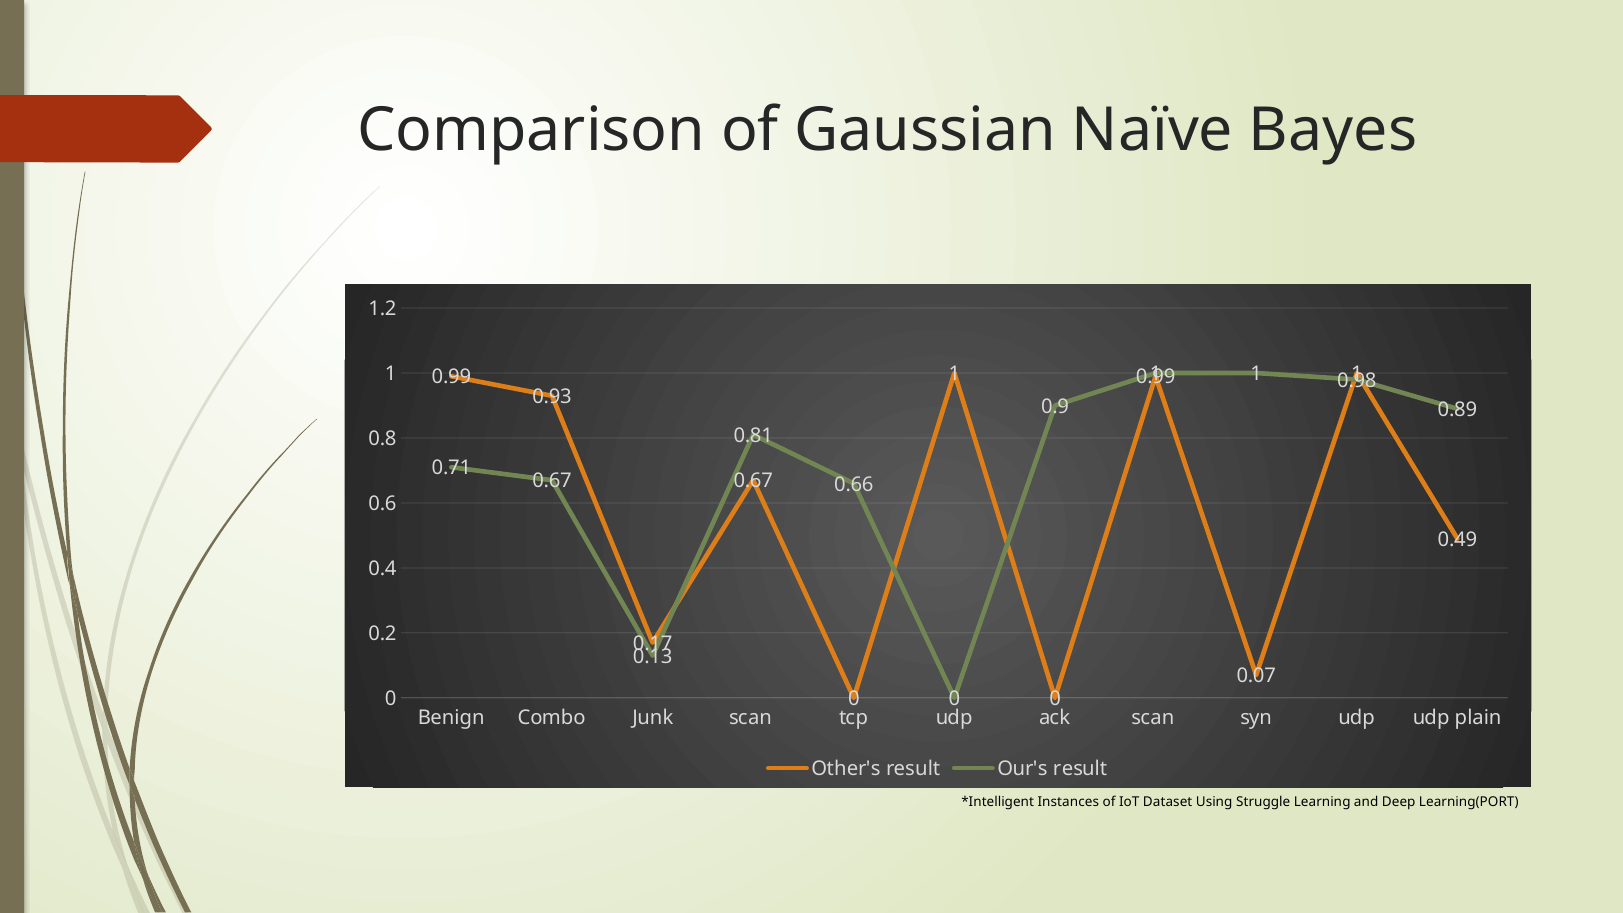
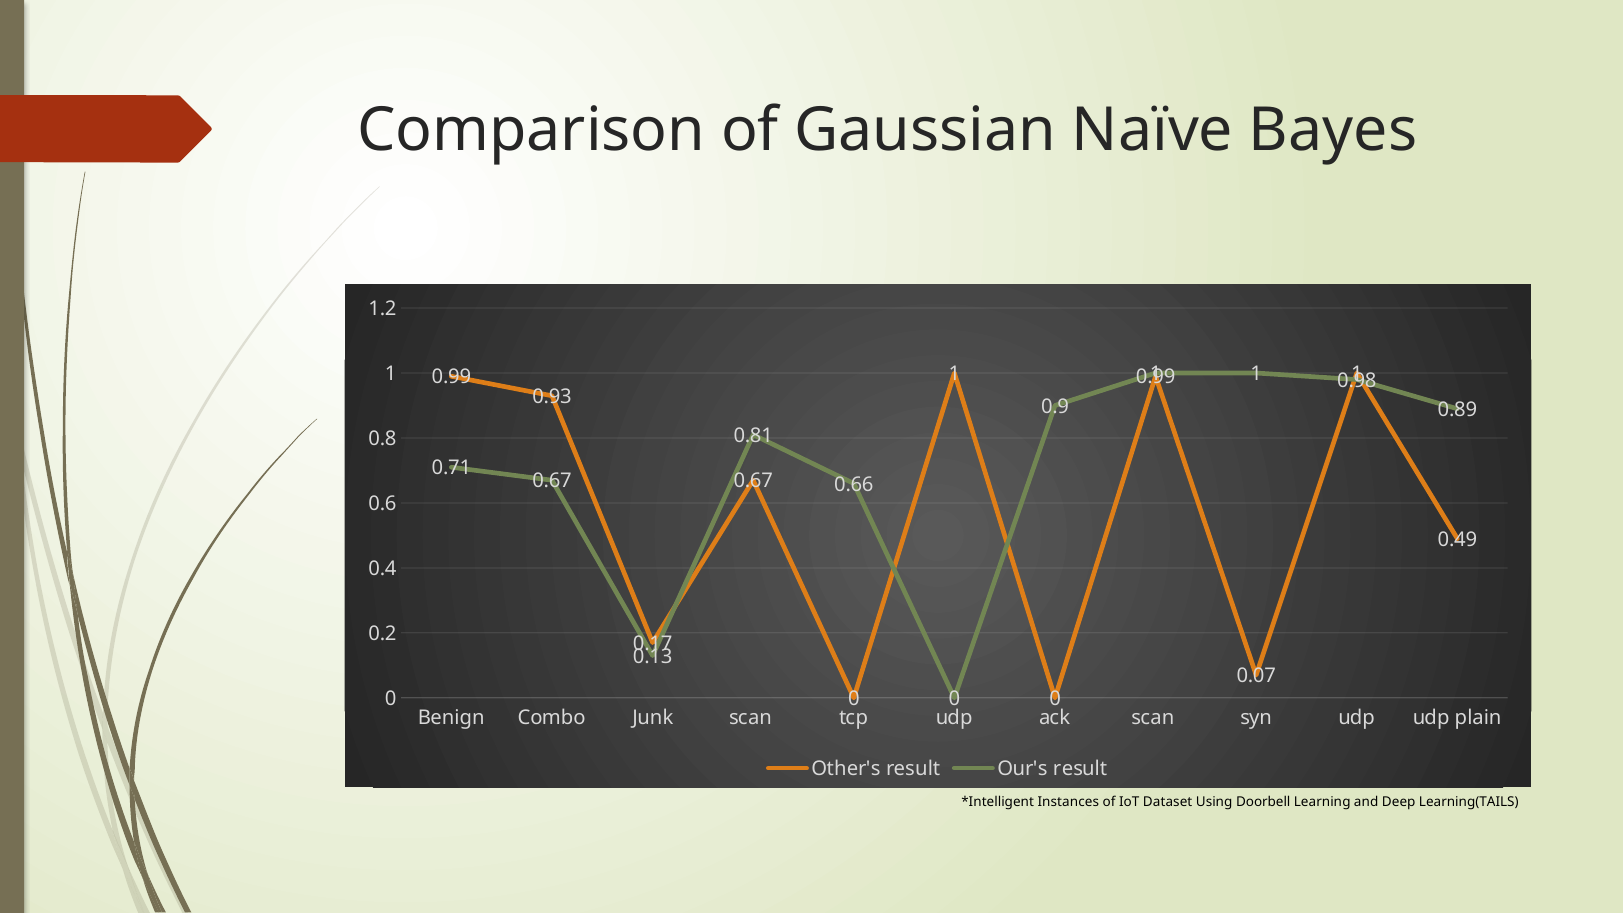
Struggle: Struggle -> Doorbell (1263, 802)
Learning(PORT: Learning(PORT -> Learning(TAILS (1469, 802)
